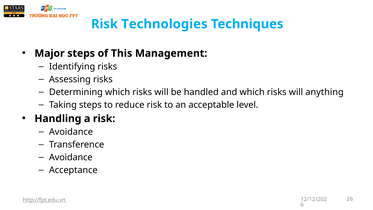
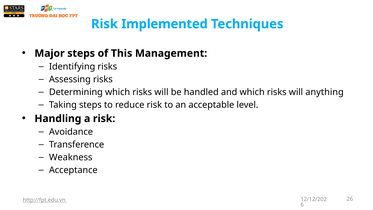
Technologies: Technologies -> Implemented (165, 24)
Avoidance: Avoidance -> Weakness (71, 157)
